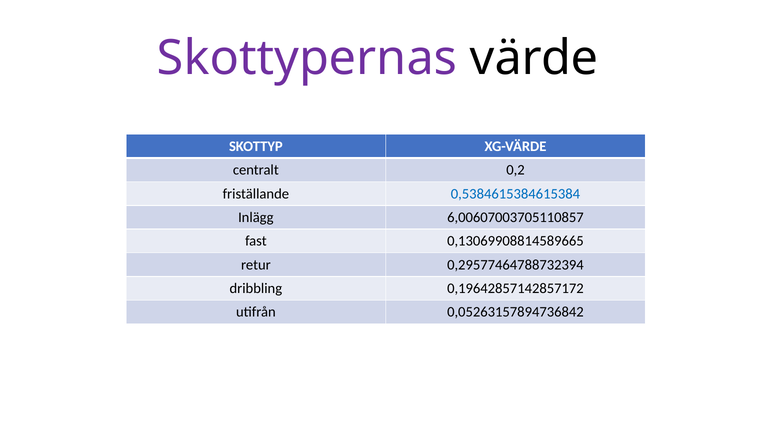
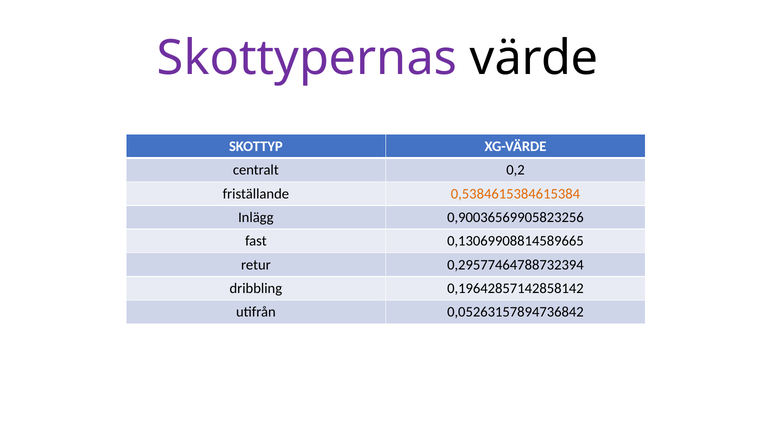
0,5384615384615384 colour: blue -> orange (515, 194)
6,00607003705110857: 6,00607003705110857 -> 0,90036569905823256 (515, 218)
0,19642857142857172: 0,19642857142857172 -> 0,19642857142858142 (515, 289)
